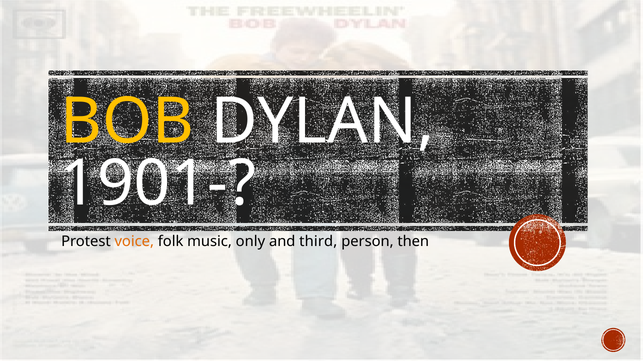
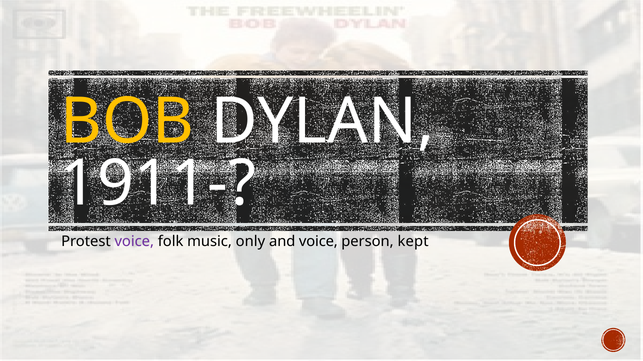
1901-: 1901- -> 1911- (158, 184)
voice colour: orange -> purple (134, 242)
and third: third -> voice (318, 242)
then: then -> kept (413, 242)
